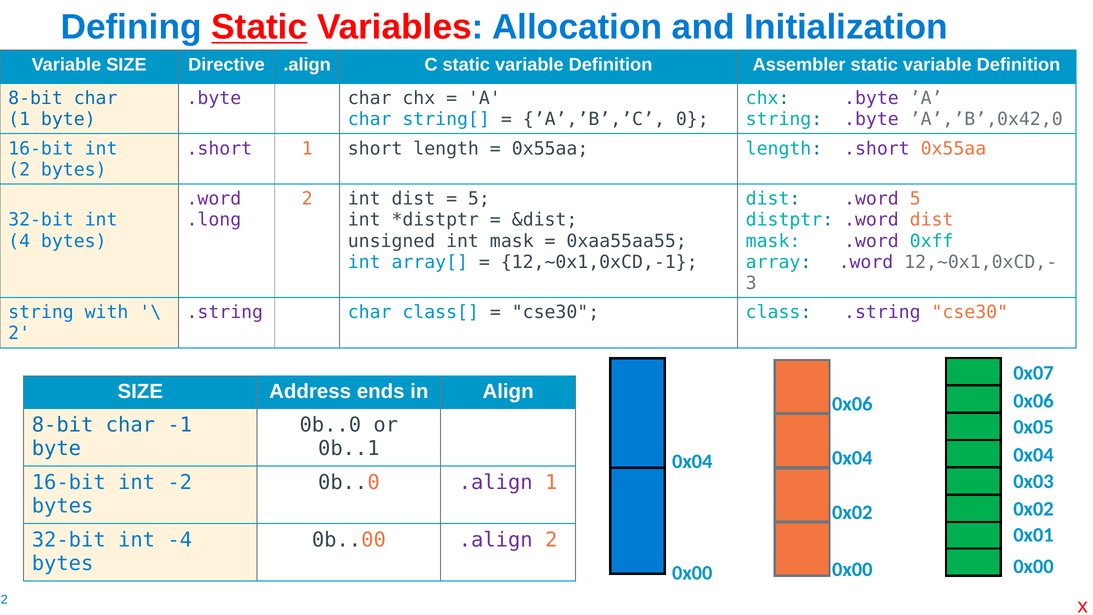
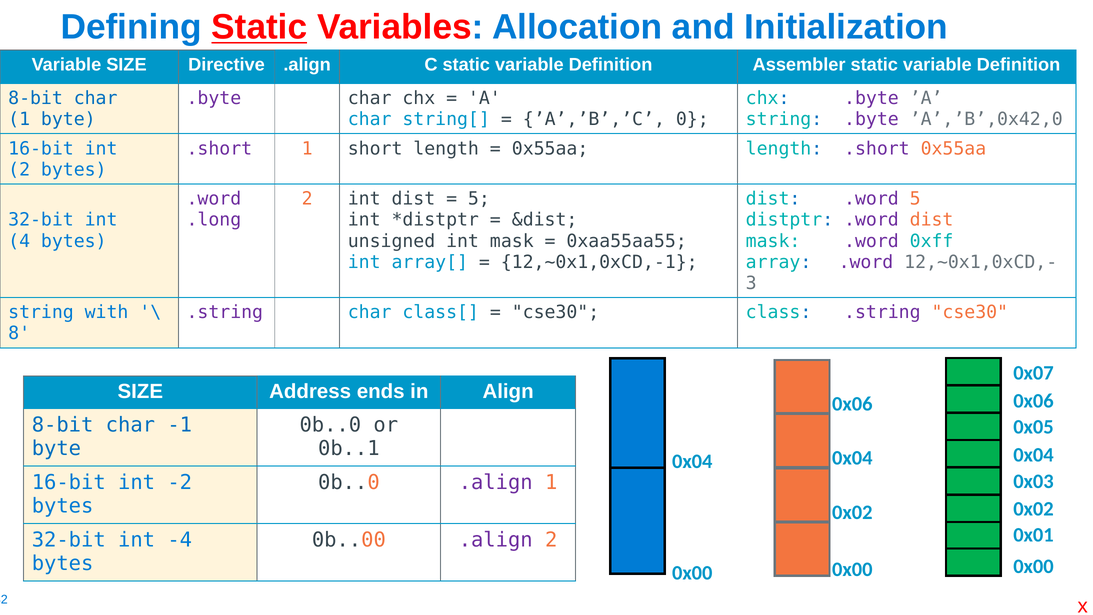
2: 2 -> 8 (19, 333)
